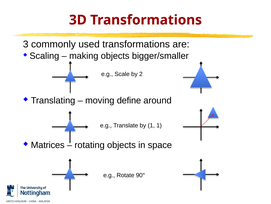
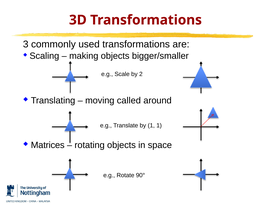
define: define -> called (129, 100)
